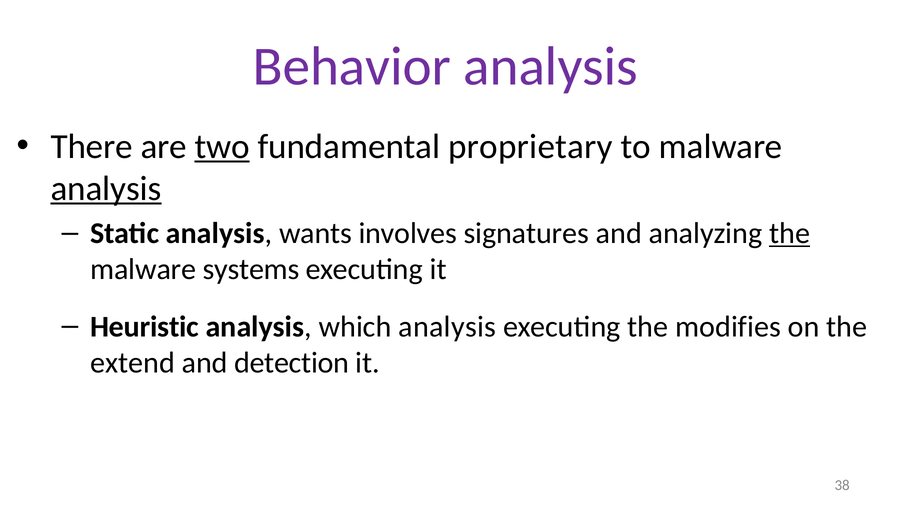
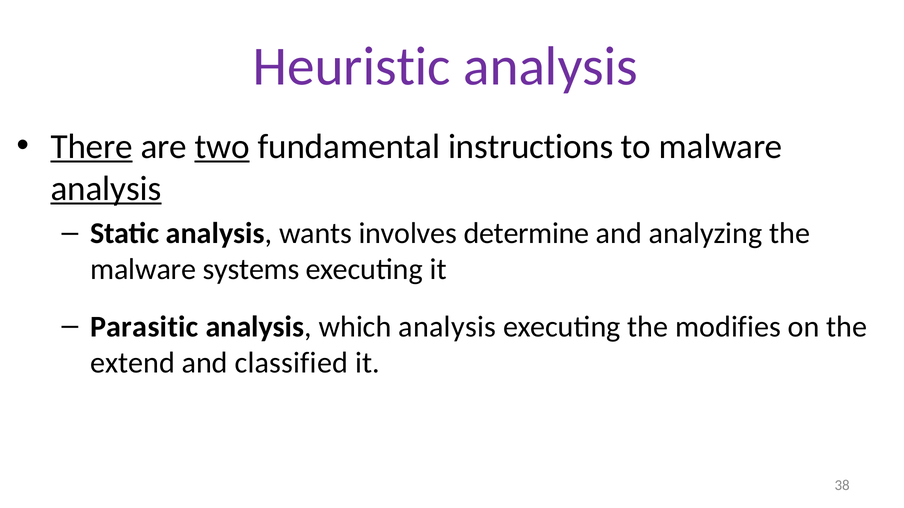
Behavior: Behavior -> Heuristic (352, 67)
There underline: none -> present (92, 147)
proprietary: proprietary -> instructions (531, 147)
signatures: signatures -> determine (526, 234)
the underline: present -> none (790, 234)
Heuristic: Heuristic -> Parasitic (144, 327)
detection: detection -> classified (291, 363)
